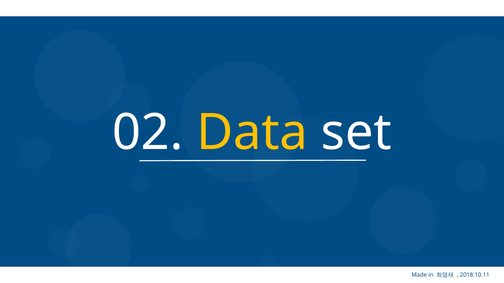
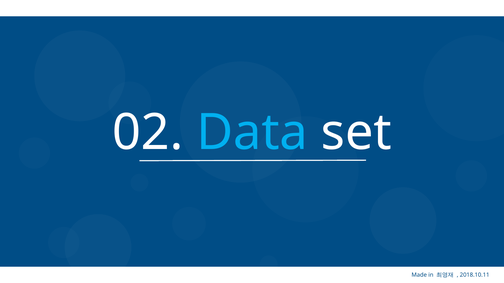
Data colour: yellow -> light blue (252, 133)
